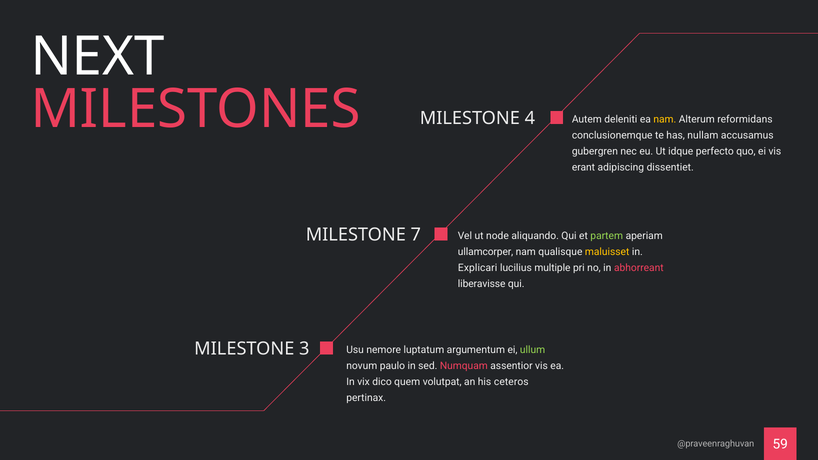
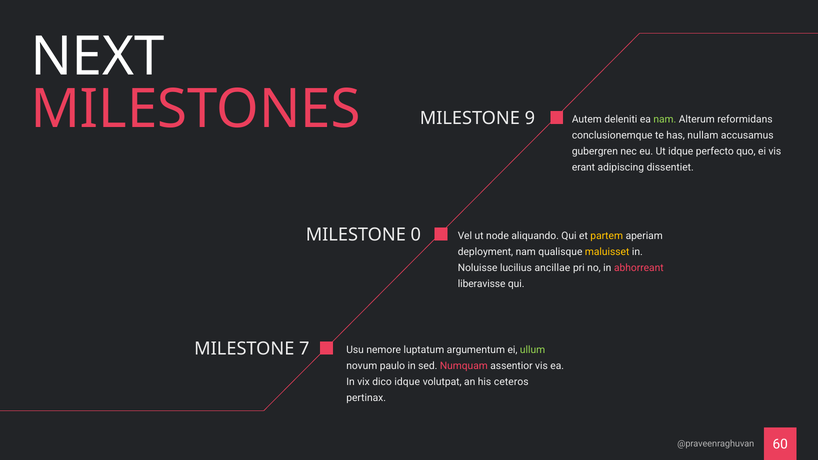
4: 4 -> 9 (530, 118)
nam colour: yellow -> light green (665, 119)
7: 7 -> 0 (416, 235)
partem colour: light green -> yellow (607, 236)
ullamcorper: ullamcorper -> deployment (485, 252)
Explicari: Explicari -> Noluisse (478, 268)
multiple: multiple -> ancillae (552, 268)
3: 3 -> 7 (304, 349)
dico quem: quem -> idque (407, 382)
59: 59 -> 60 (780, 444)
